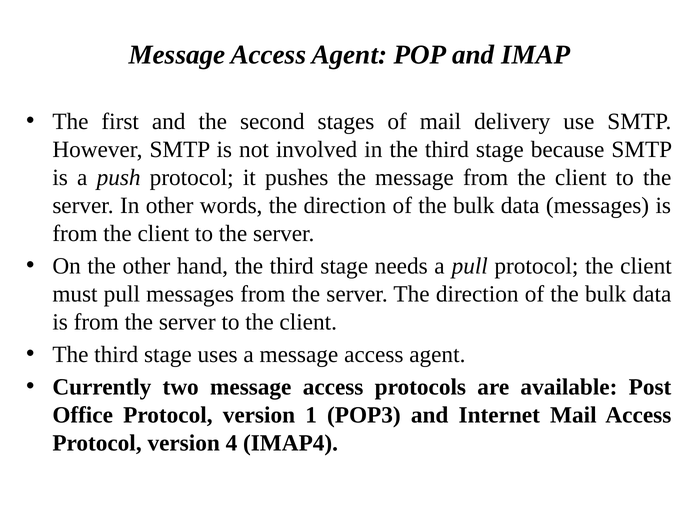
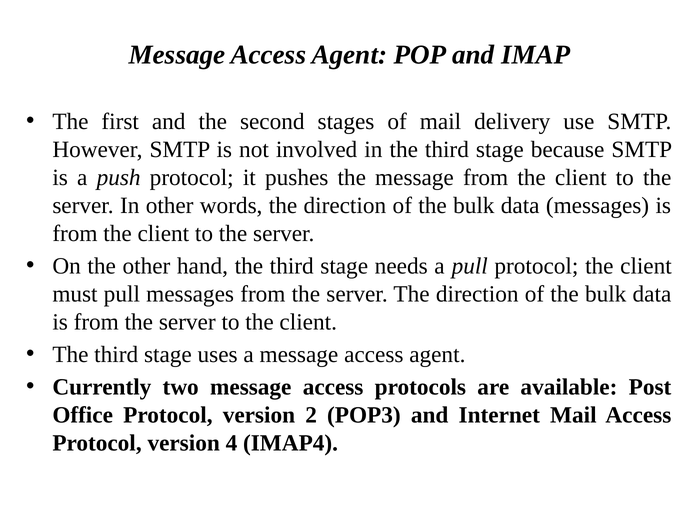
1: 1 -> 2 (311, 415)
